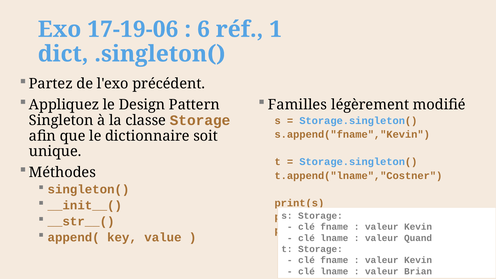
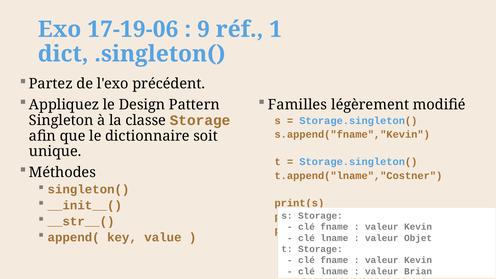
6: 6 -> 9 (203, 29)
Quand: Quand -> Objet (418, 238)
